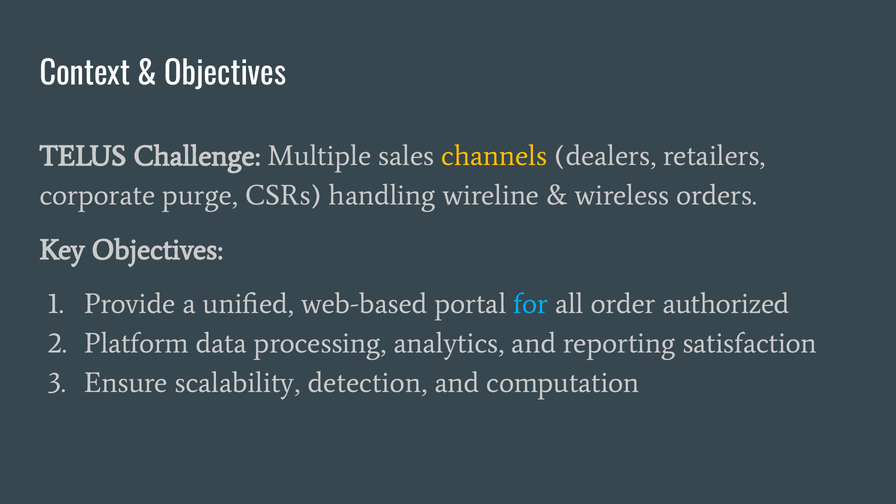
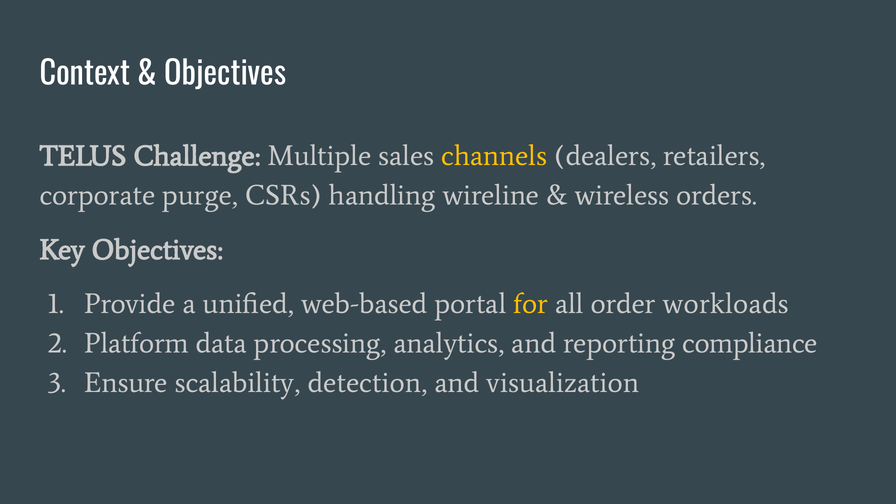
for colour: light blue -> yellow (531, 304)
authorized: authorized -> workloads (726, 304)
satisfaction: satisfaction -> compliance (750, 343)
computation: computation -> visualization (563, 383)
